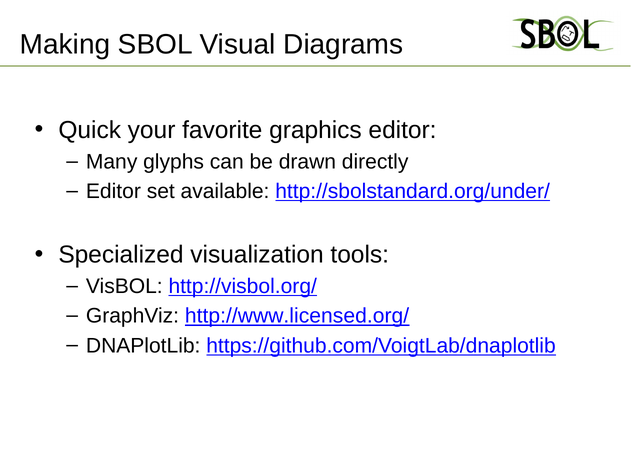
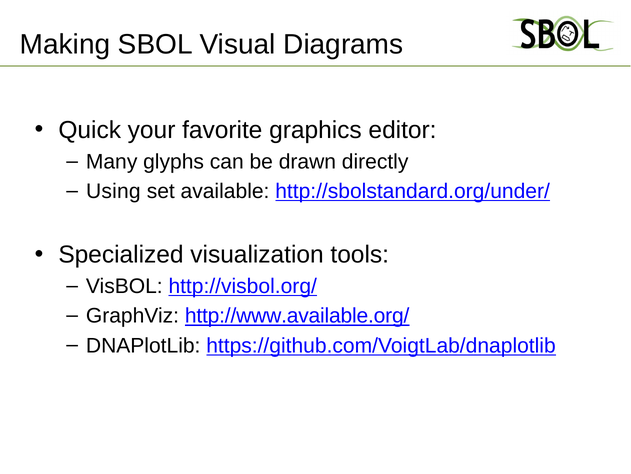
Editor: Editor -> Using (113, 191)
http://www.licensed.org/: http://www.licensed.org/ -> http://www.available.org/ (297, 316)
